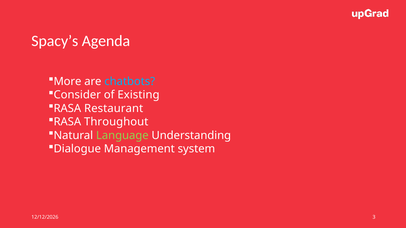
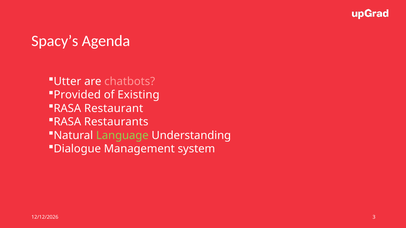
More: More -> Utter (67, 81)
chatbots colour: light blue -> pink (130, 81)
Consider: Consider -> Provided (77, 95)
Throughout: Throughout -> Restaurants (116, 122)
